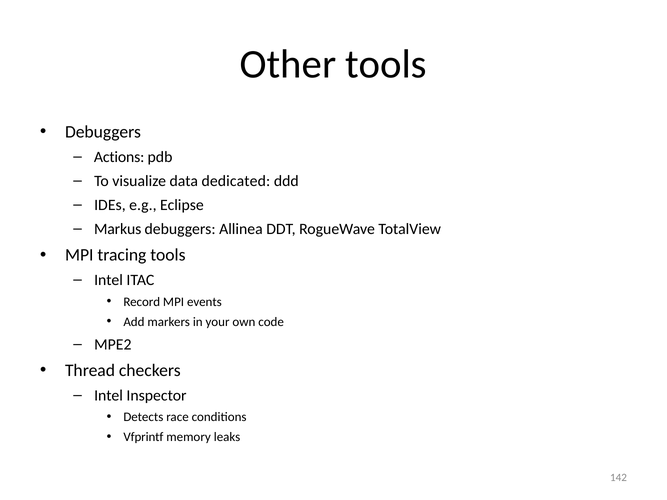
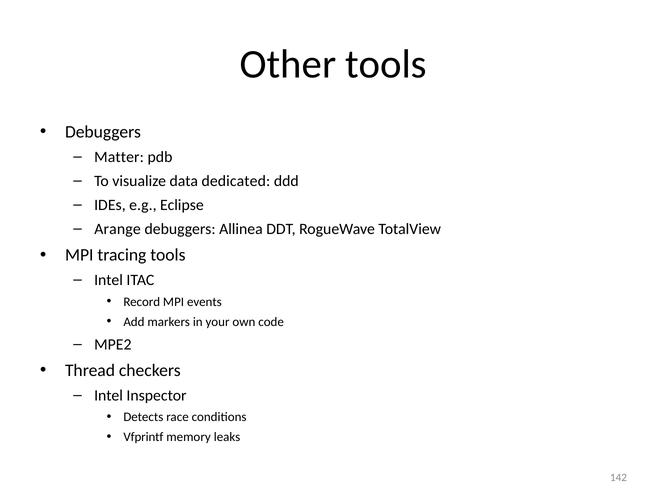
Actions: Actions -> Matter (119, 157)
Markus: Markus -> Arange (117, 229)
